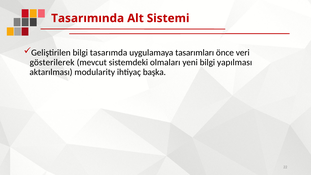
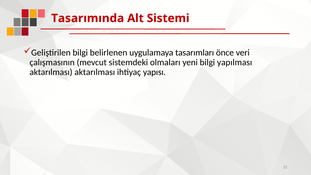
tasarımda: tasarımda -> belirlenen (109, 53)
gösterilerek: gösterilerek -> çalışmasının (52, 62)
aktarılması modularity: modularity -> aktarılması (95, 72)
başka: başka -> yapısı (154, 72)
